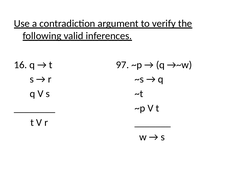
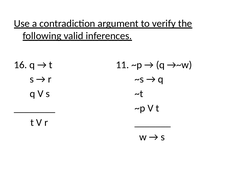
97: 97 -> 11 (122, 65)
